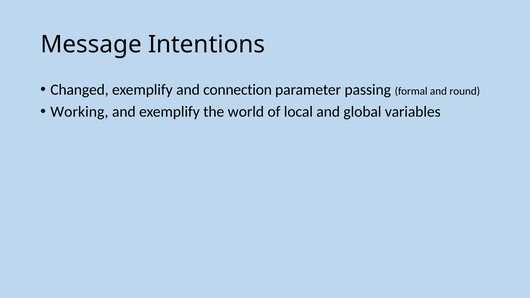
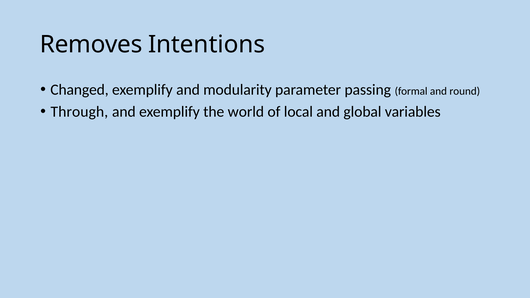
Message: Message -> Removes (91, 45)
connection: connection -> modularity (237, 90)
Working: Working -> Through (79, 112)
